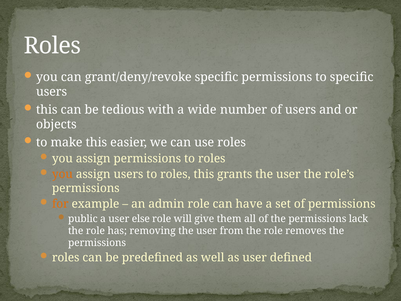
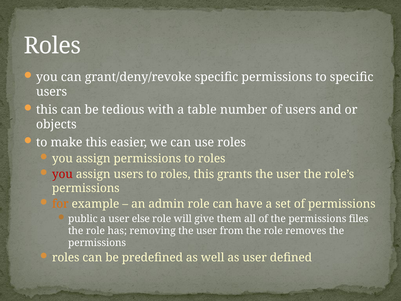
wide: wide -> table (202, 110)
you colour: orange -> red (62, 174)
lack: lack -> files (359, 219)
